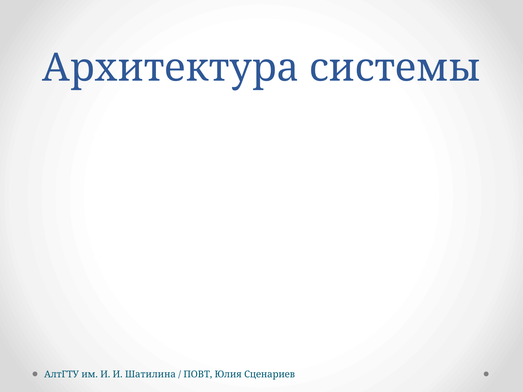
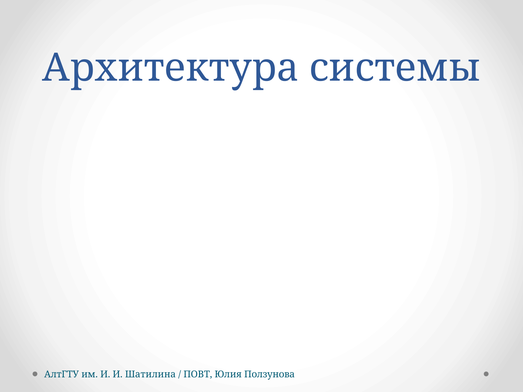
Сценариев: Сценариев -> Ползунова (270, 375)
